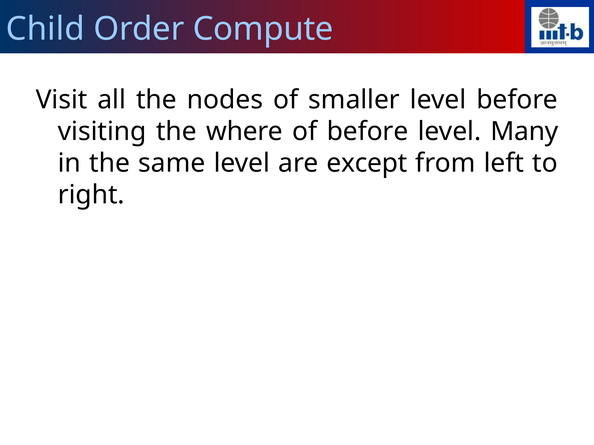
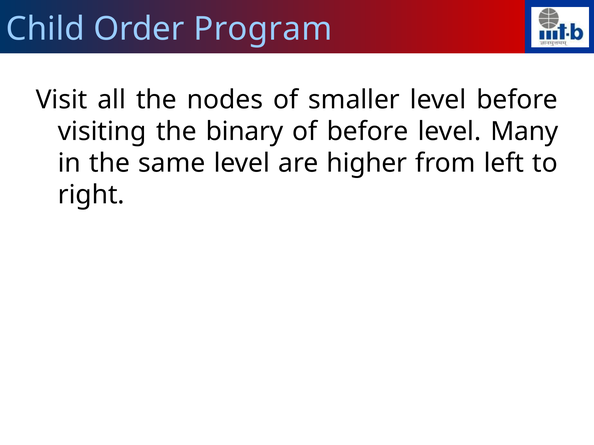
Compute: Compute -> Program (263, 29)
where: where -> binary (245, 132)
except: except -> higher (367, 163)
